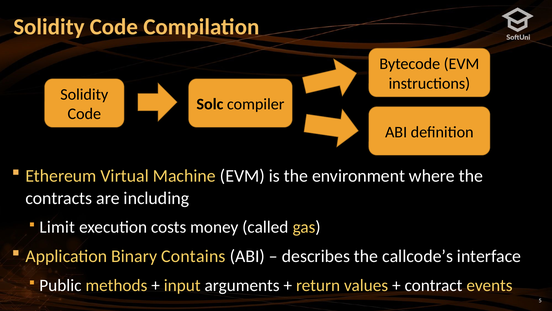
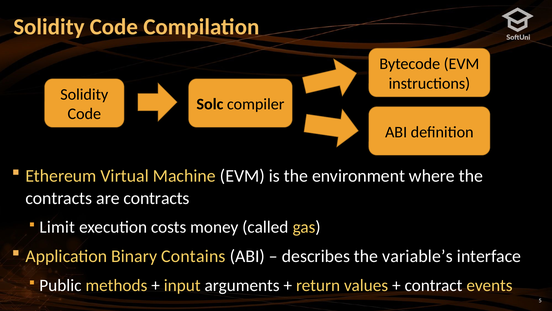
are including: including -> contracts (156, 198)
callcode’s: callcode’s -> variable’s (418, 256)
